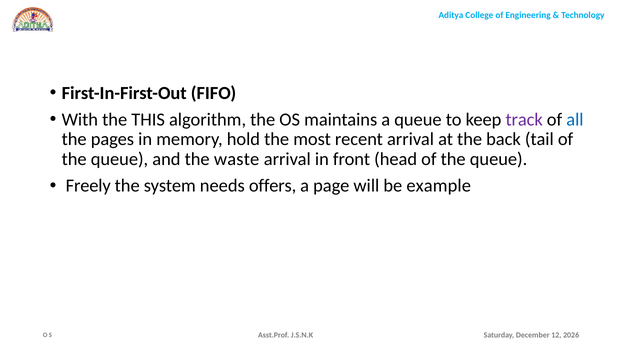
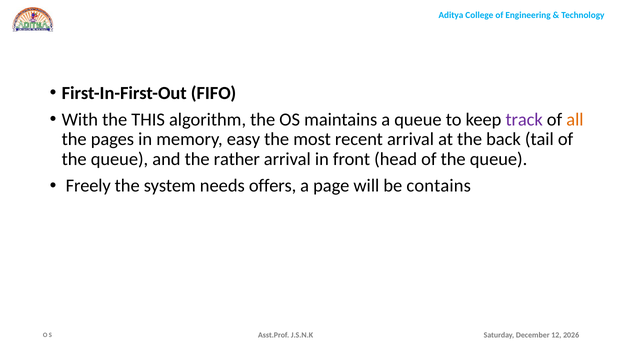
all colour: blue -> orange (575, 120)
hold: hold -> easy (243, 140)
waste: waste -> rather (237, 160)
example: example -> contains (439, 186)
